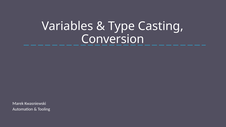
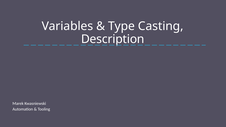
Conversion: Conversion -> Description (113, 39)
